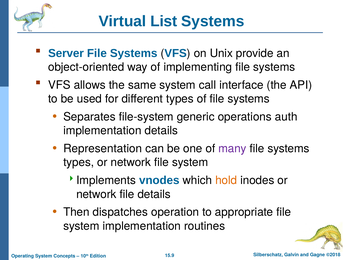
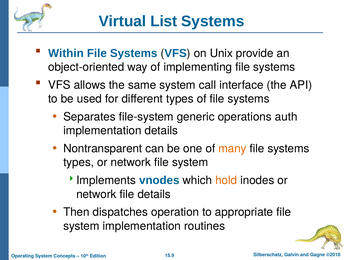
Server: Server -> Within (66, 53)
Representation: Representation -> Nontransparent (103, 148)
many colour: purple -> orange (232, 148)
